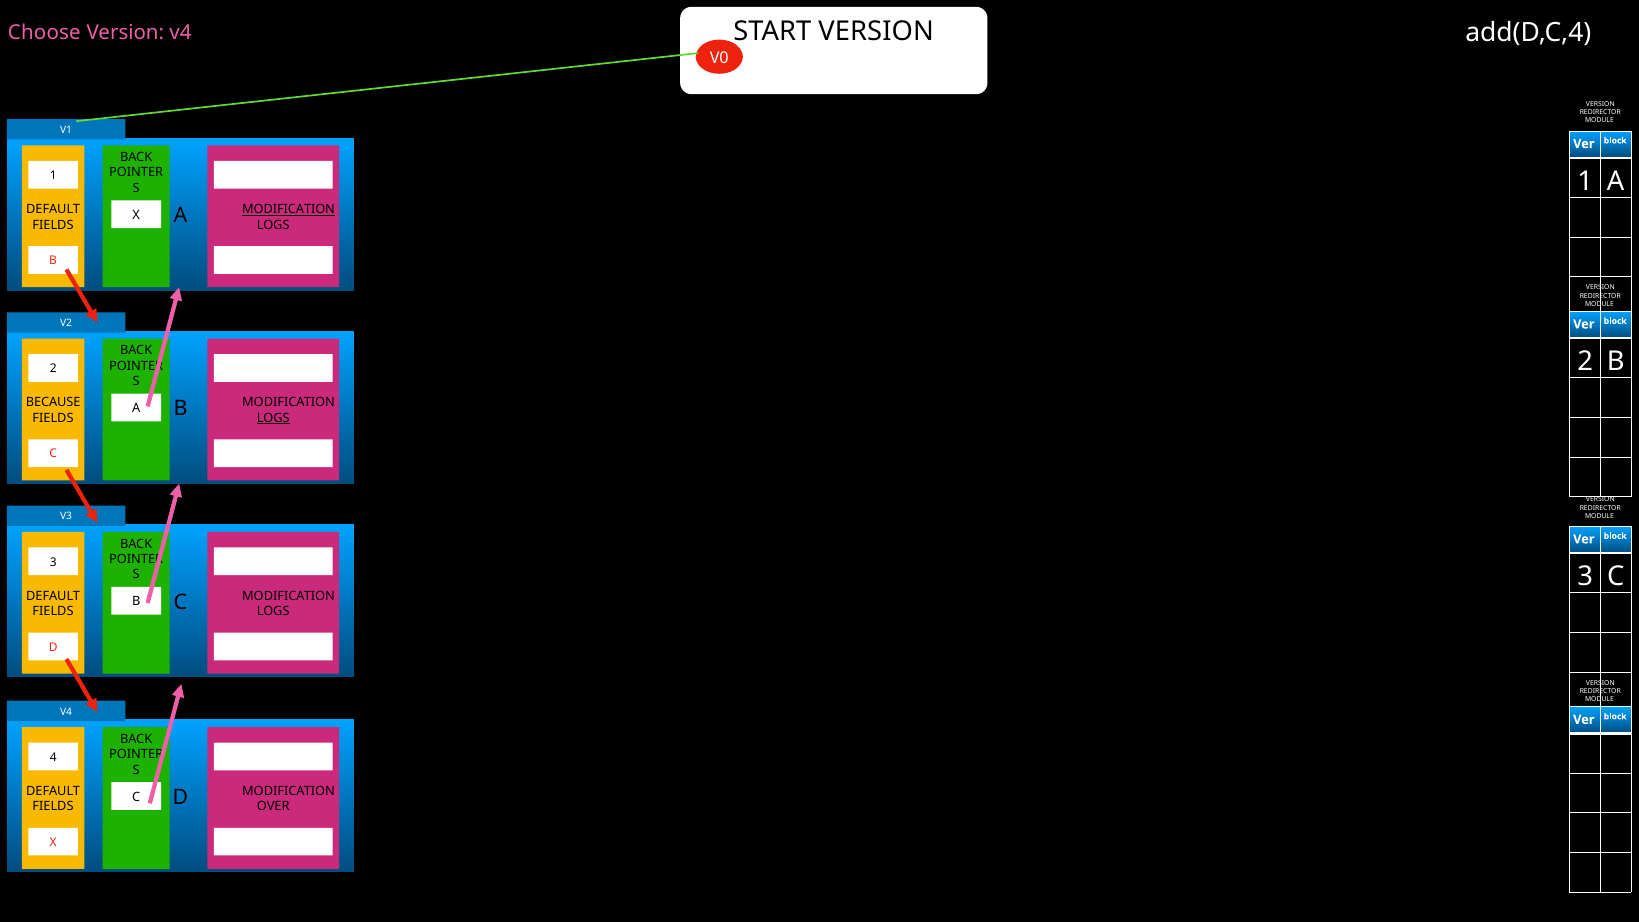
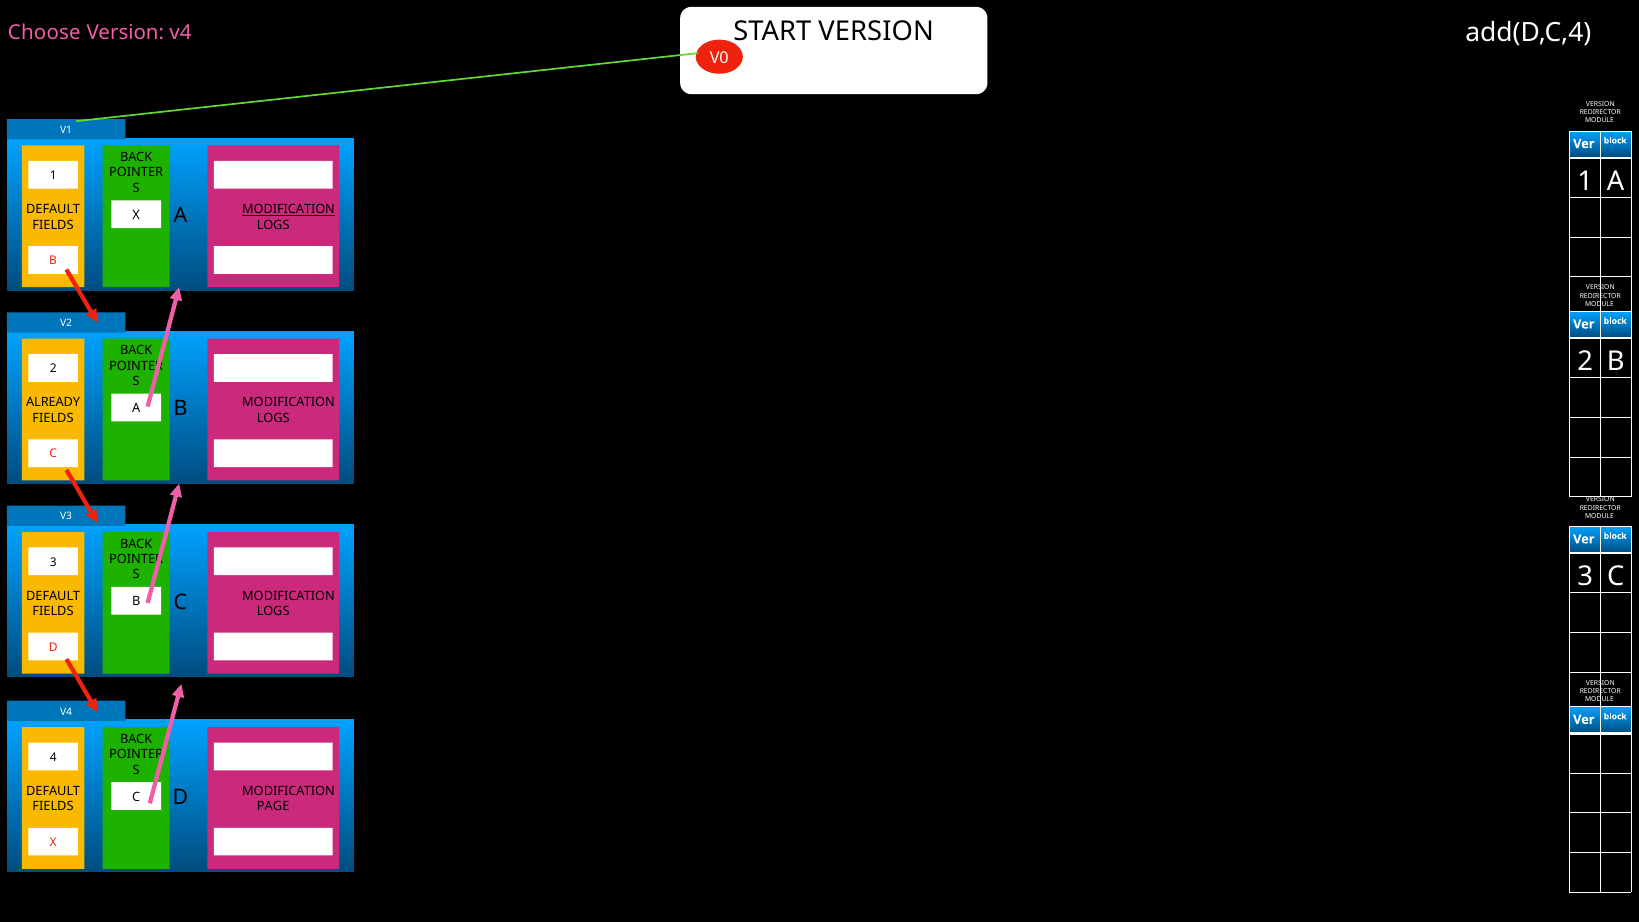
BECAUSE: BECAUSE -> ALREADY (53, 403)
LOGS underline: present -> none (273, 418)
OVER: OVER -> PAGE (273, 807)
